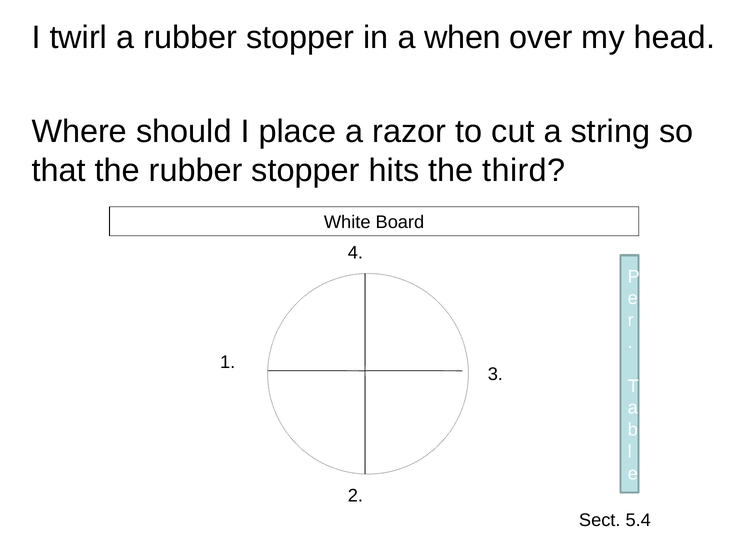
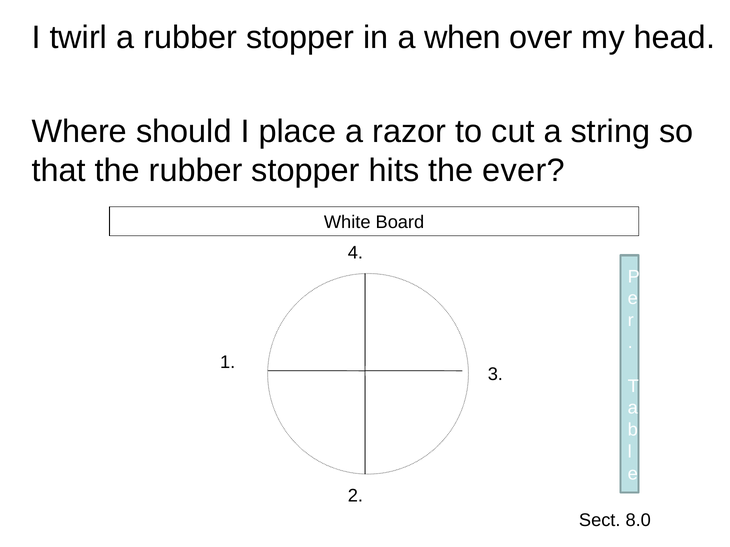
third: third -> ever (524, 170)
5.4: 5.4 -> 8.0 (638, 521)
